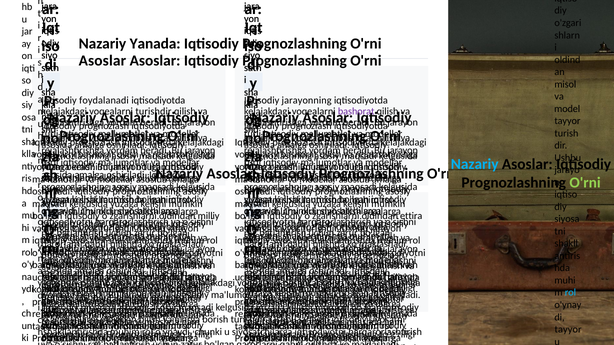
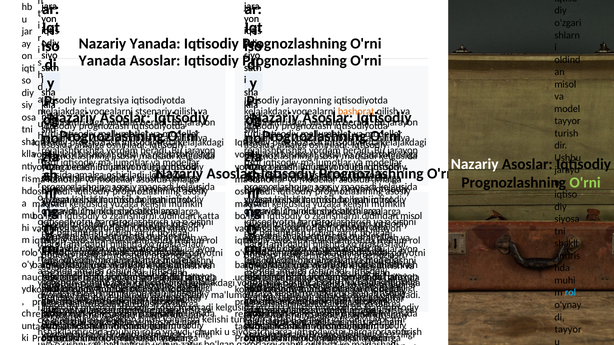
Asoslar: Asoslar -> Yanada (102, 61)
foydalanadi: foydalanadi -> integratsiya (104, 101)
turishdir: turishdir -> stsenariy (154, 112)
bashorat colour: purple -> orange (356, 112)
Nazariy colour: light blue -> white (475, 165)
milliy: milliy -> katta (209, 216)
ettira: ettira -> misol (411, 216)
borish: borish -> kelishi (215, 320)
